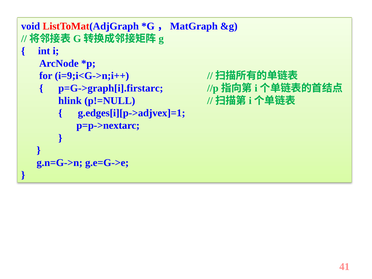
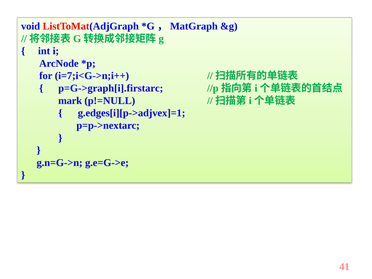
i=9;i<G->n;i++: i=9;i<G->n;i++ -> i=7;i<G->n;i++ (92, 76)
hlink: hlink -> mark (70, 101)
